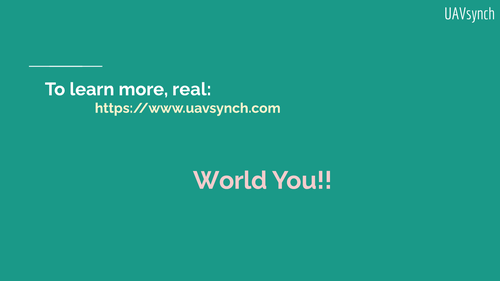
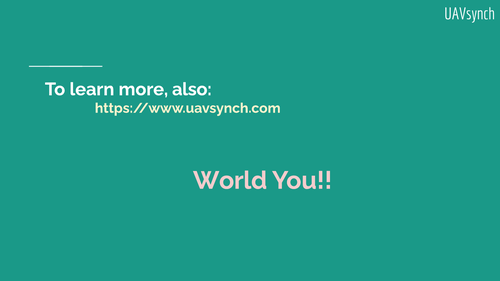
real: real -> also (192, 89)
